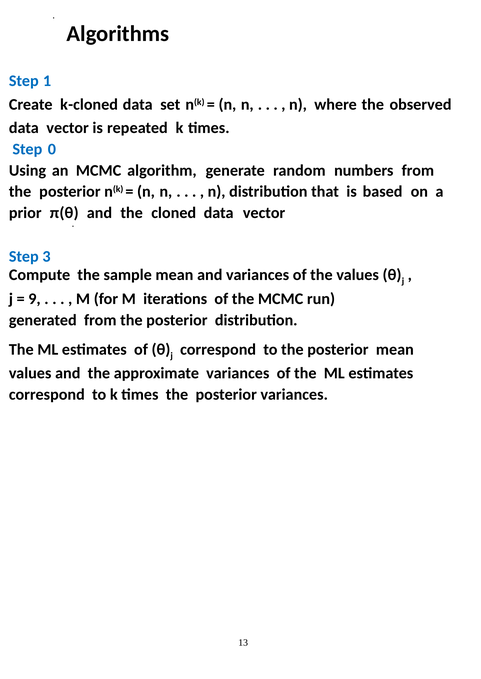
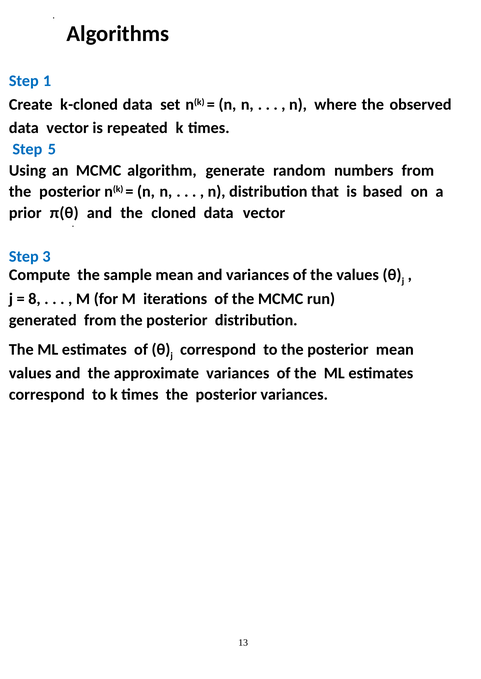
0: 0 -> 5 (52, 149)
9: 9 -> 8 (34, 299)
